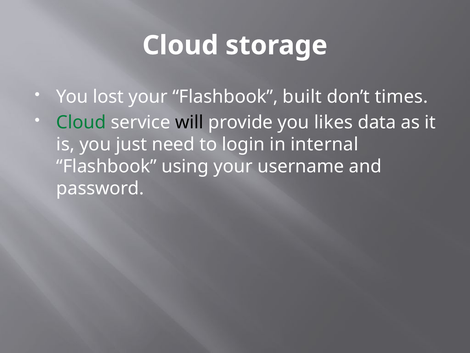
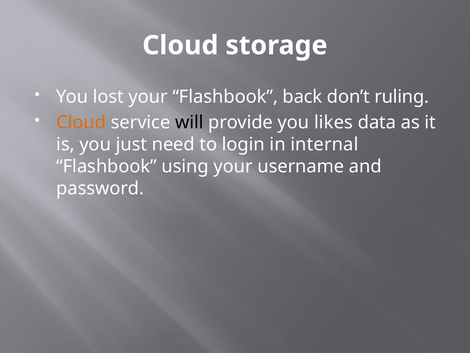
built: built -> back (302, 97)
times: times -> ruling (402, 97)
Cloud colour: green -> orange (81, 122)
